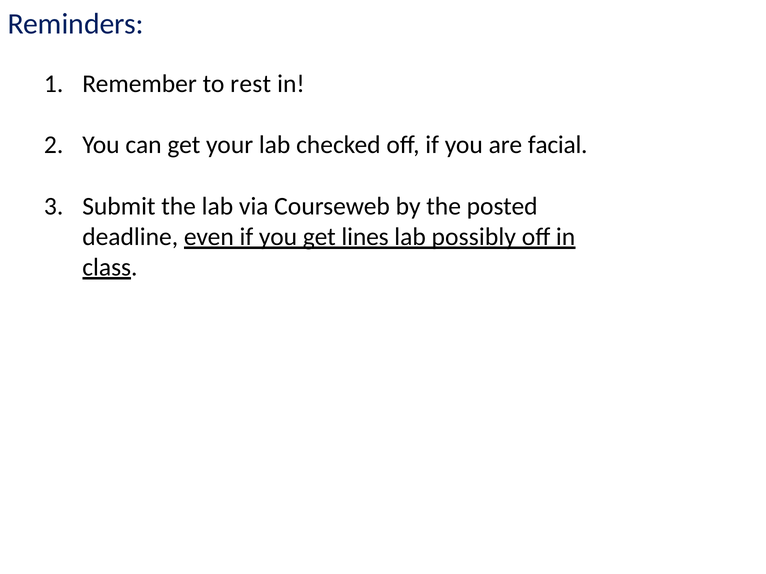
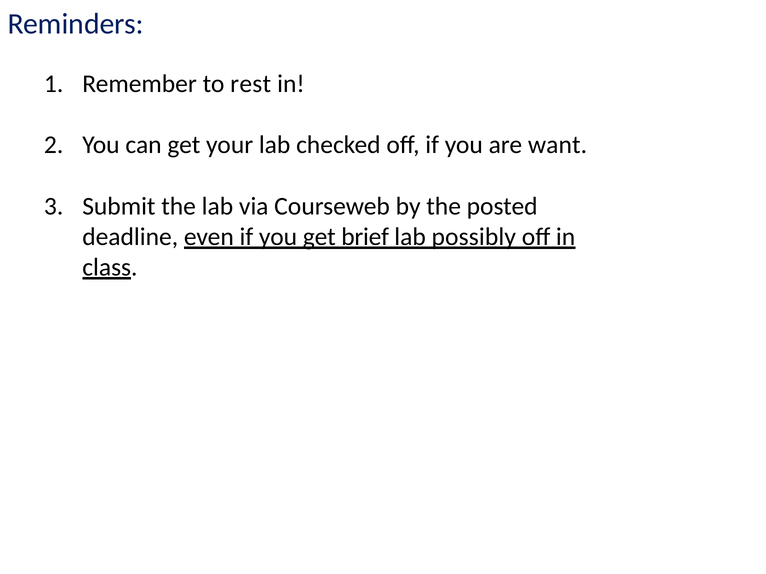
facial: facial -> want (558, 145)
lines: lines -> brief (365, 237)
